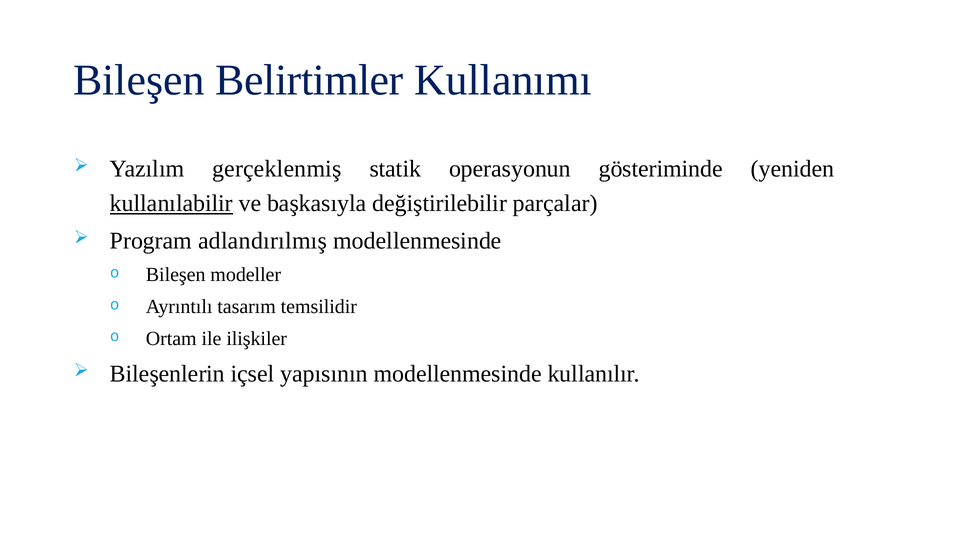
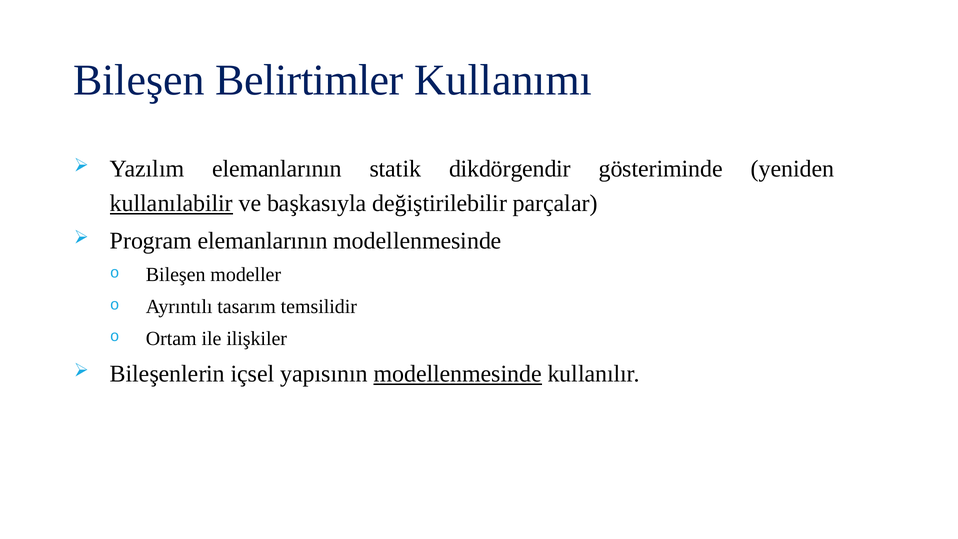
Yazılım gerçeklenmiş: gerçeklenmiş -> elemanlarının (277, 169)
operasyonun: operasyonun -> dikdörgendir (510, 169)
Program adlandırılmış: adlandırılmış -> elemanlarının (263, 241)
modellenmesinde underline: none -> present (458, 374)
